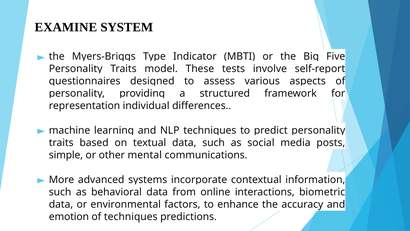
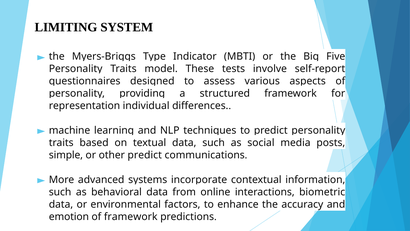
EXAMINE: EXAMINE -> LIMITING (66, 27)
other mental: mental -> predict (145, 155)
of techniques: techniques -> framework (131, 216)
